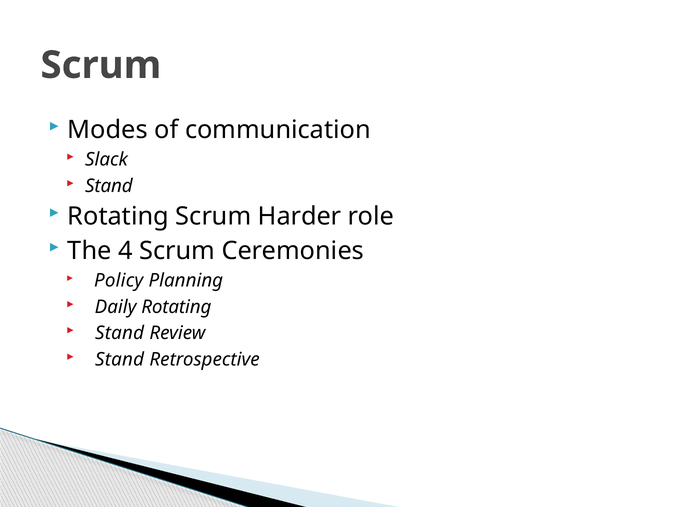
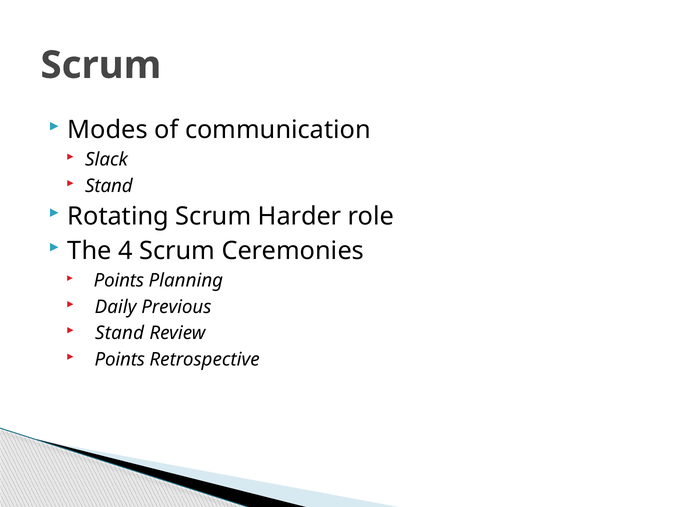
Policy: Policy -> Points (119, 281)
Daily Rotating: Rotating -> Previous (176, 307)
Stand: Stand -> Points (120, 360)
